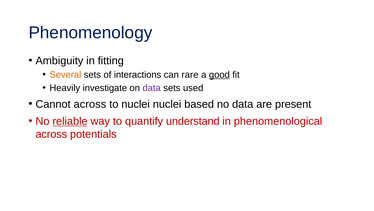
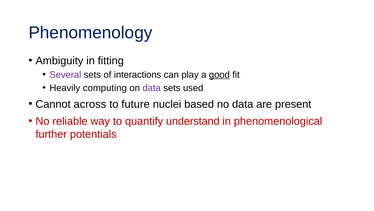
Several colour: orange -> purple (65, 75)
rare: rare -> play (190, 75)
investigate: investigate -> computing (105, 88)
to nuclei: nuclei -> future (136, 104)
reliable underline: present -> none (70, 121)
across: across -> further (51, 134)
